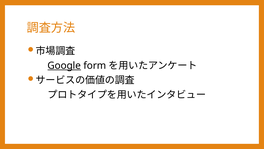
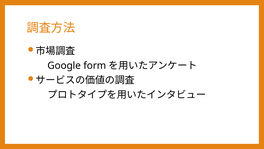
Google underline: present -> none (64, 65)
